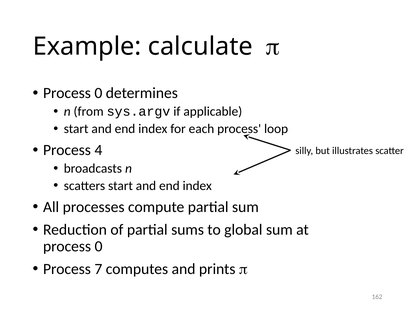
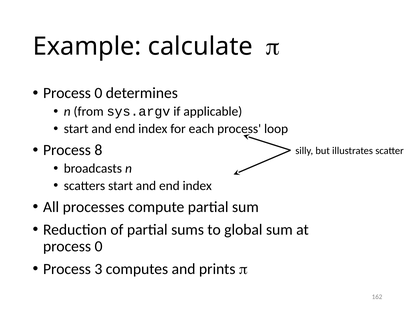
4: 4 -> 8 (98, 150)
7: 7 -> 3 (98, 269)
